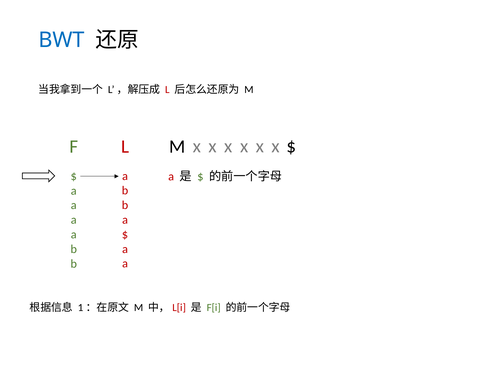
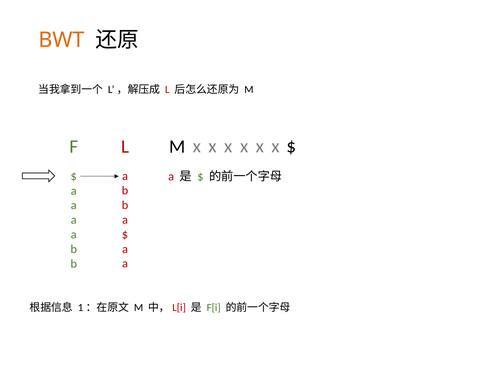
BWT colour: blue -> orange (61, 40)
